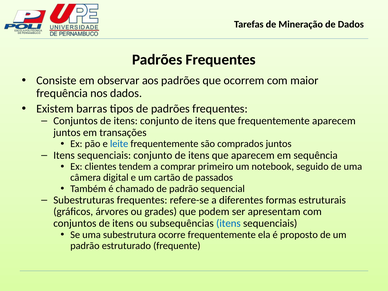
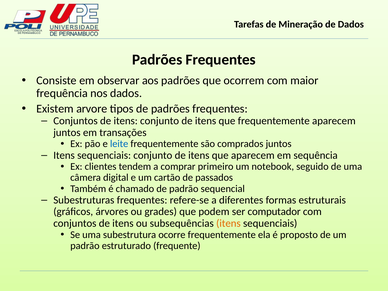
barras: barras -> arvore (92, 109)
apresentam: apresentam -> computador (274, 212)
itens colour: blue -> orange (228, 223)
